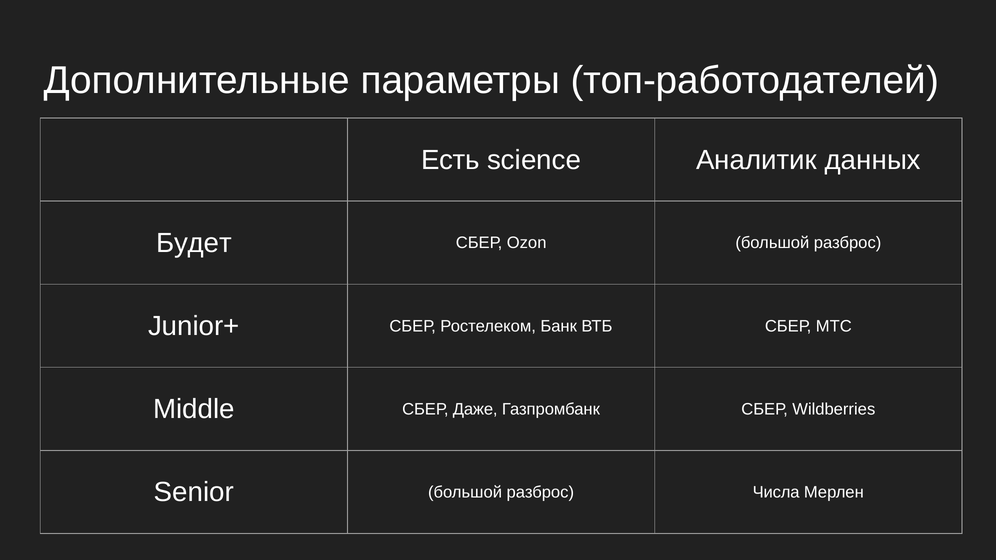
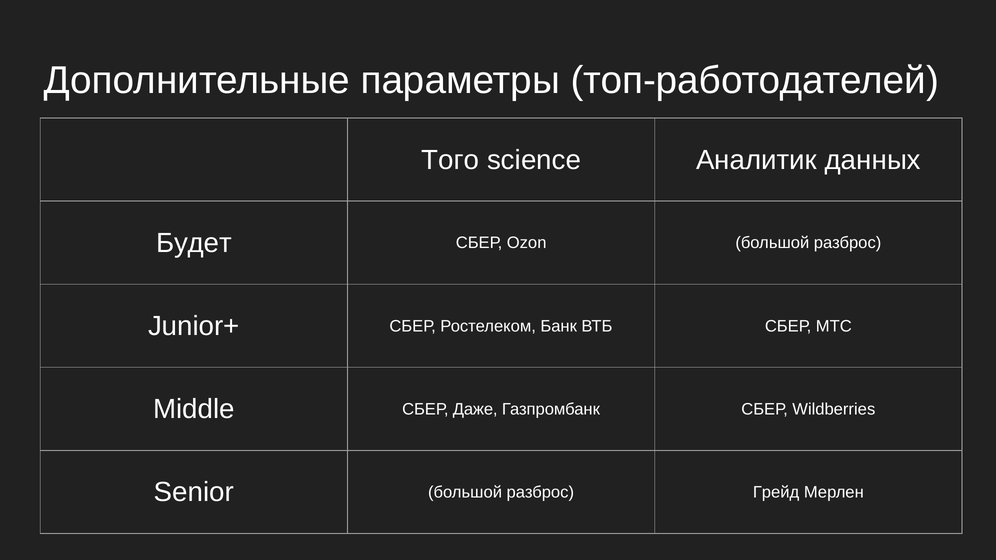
Есть: Есть -> Того (450, 160)
Числа: Числа -> Грейд (776, 492)
